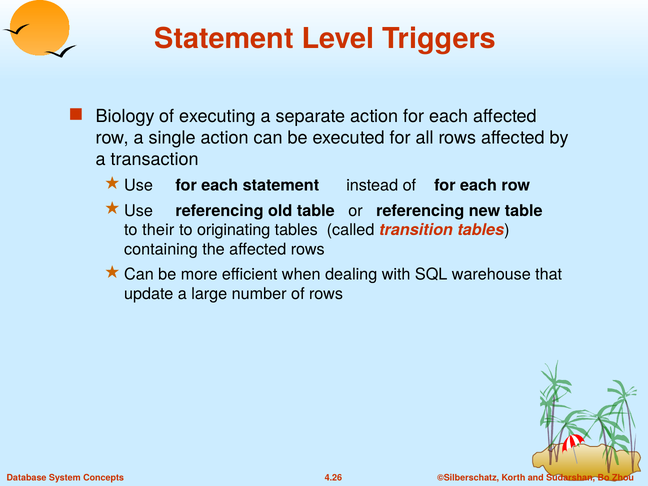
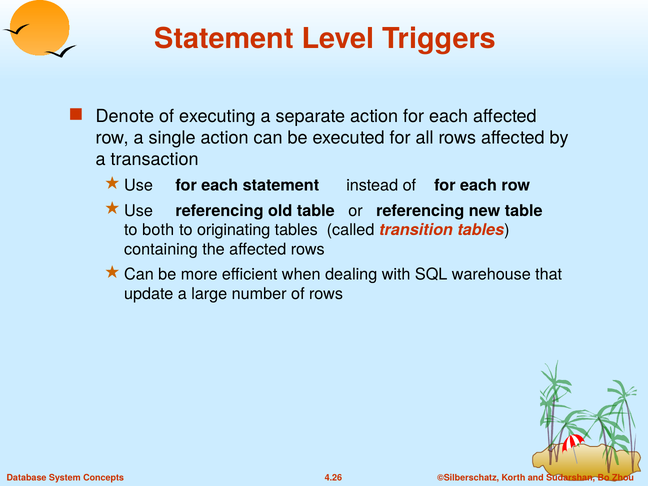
Biology: Biology -> Denote (125, 116)
their: their -> both (158, 230)
